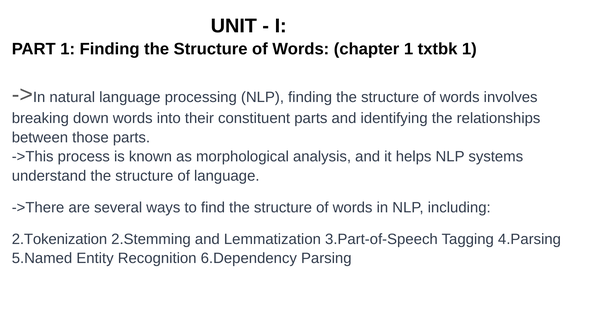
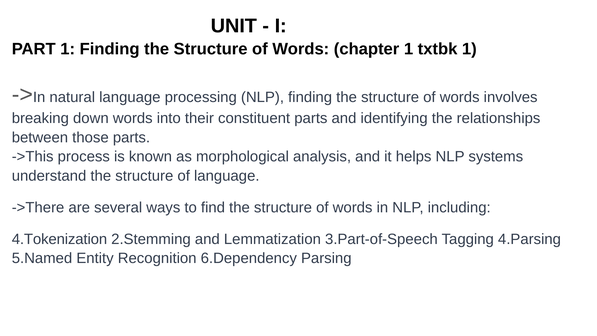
2.Tokenization: 2.Tokenization -> 4.Tokenization (59, 239)
